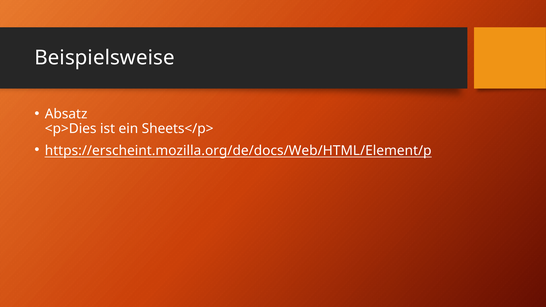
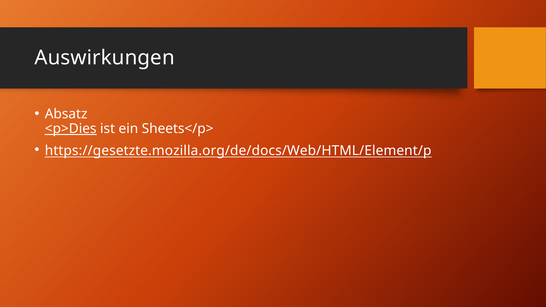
Beispielsweise: Beispielsweise -> Auswirkungen (105, 58)
<p>Dies underline: none -> present (71, 129)
https://erscheint.mozilla.org/de/docs/Web/HTML/Element/p: https://erscheint.mozilla.org/de/docs/Web/HTML/Element/p -> https://gesetzte.mozilla.org/de/docs/Web/HTML/Element/p (238, 151)
